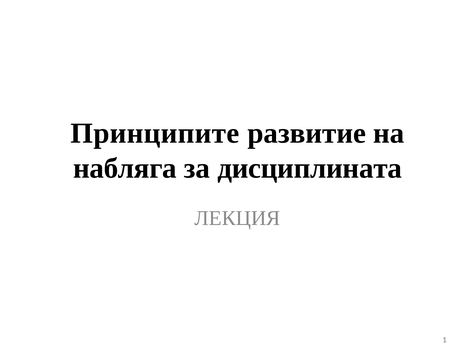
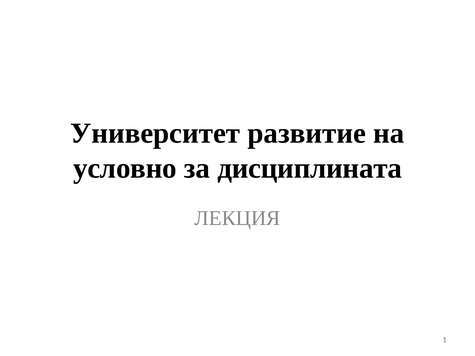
Принципите: Принципите -> Университет (155, 133)
набляга: набляга -> условно (125, 168)
